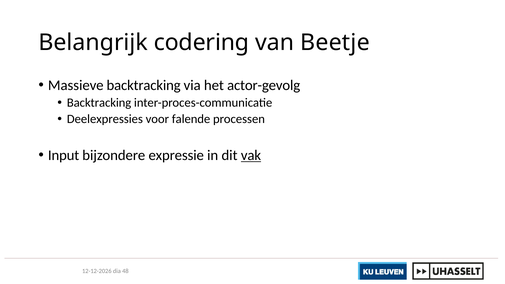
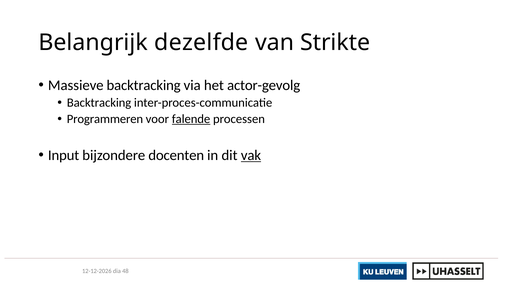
codering: codering -> dezelfde (201, 42)
Beetje: Beetje -> Strikte (335, 42)
Deelexpressies: Deelexpressies -> Programmeren (105, 119)
falende underline: none -> present (191, 119)
expressie: expressie -> docenten (176, 155)
